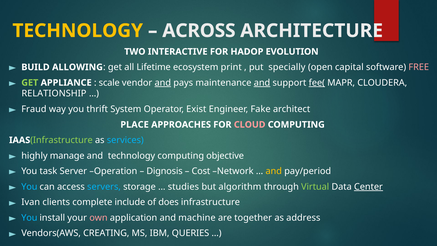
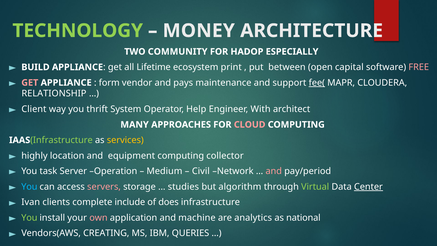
TECHNOLOGY colour: yellow -> light green (78, 31)
ACROSS: ACROSS -> MONEY (199, 31)
INTERACTIVE: INTERACTIVE -> COMMUNITY (178, 52)
EVOLUTION: EVOLUTION -> ESPECIALLY (292, 52)
BUILD ALLOWING: ALLOWING -> APPLIANCE (78, 67)
specially: specially -> between (287, 67)
GET colour: light green -> pink (30, 83)
scale: scale -> form (109, 83)
and underline: present -> none (163, 83)
and underline: present -> none (262, 83)
Fraud: Fraud -> Client (34, 109)
Exist: Exist -> Help (196, 109)
Fake: Fake -> With (261, 109)
PLACE: PLACE -> MANY (135, 125)
services colour: light blue -> yellow (125, 140)
manage: manage -> location (67, 156)
and technology: technology -> equipment (131, 156)
objective: objective -> collector (225, 156)
Dignosis: Dignosis -> Medium (164, 171)
Cost: Cost -> Civil (201, 171)
and colour: yellow -> pink (274, 171)
servers colour: light blue -> pink (104, 187)
You colour: light blue -> light green (29, 218)
together: together -> analytics (253, 218)
address: address -> national (303, 218)
